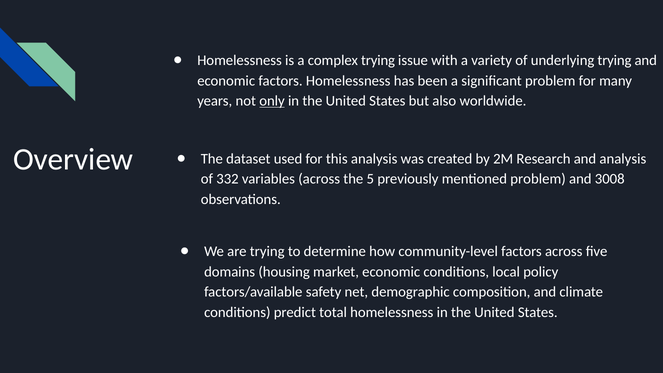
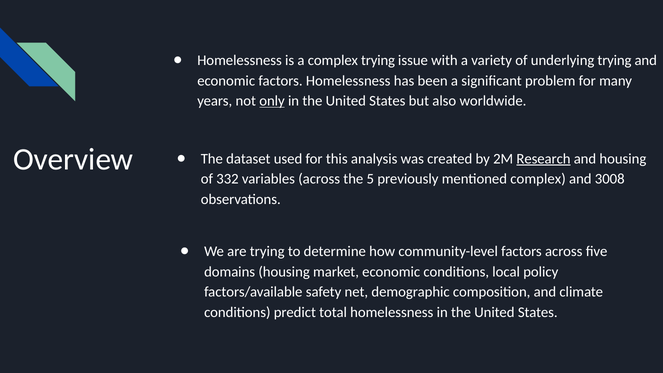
Research underline: none -> present (544, 159)
and analysis: analysis -> housing (623, 159)
mentioned problem: problem -> complex (538, 179)
